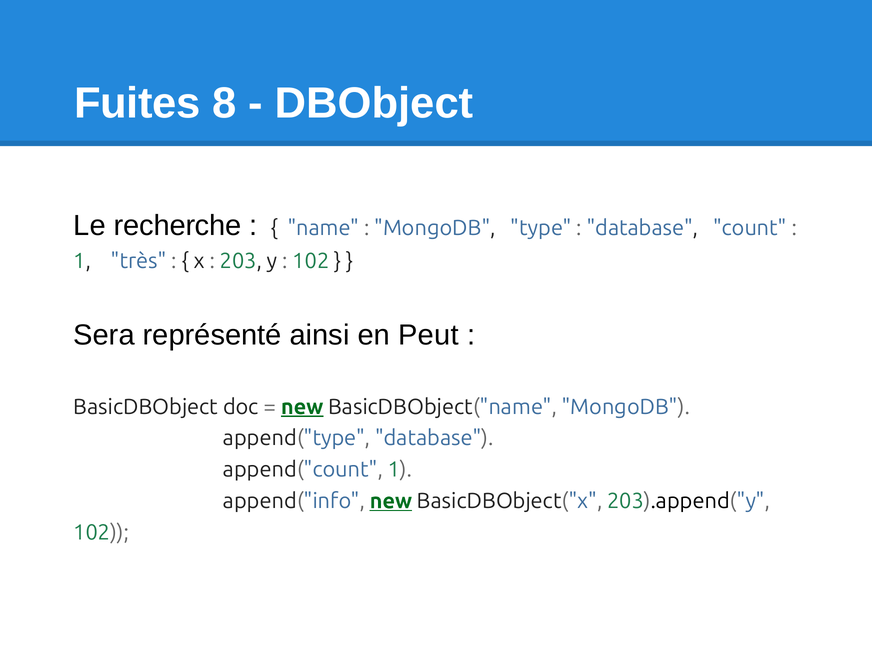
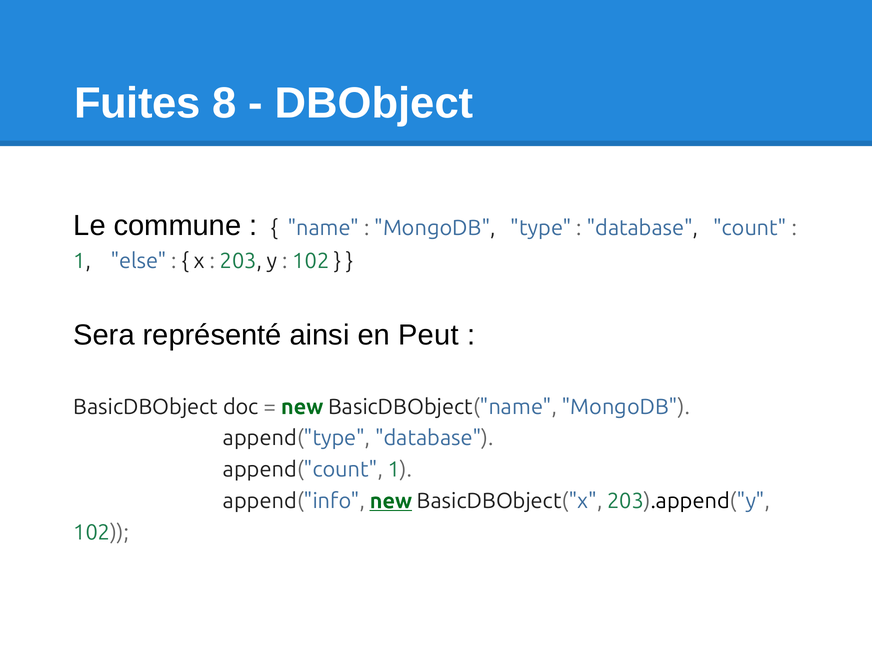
recherche: recherche -> commune (178, 226)
très: très -> else (139, 261)
new underline: present -> none (302, 407)
